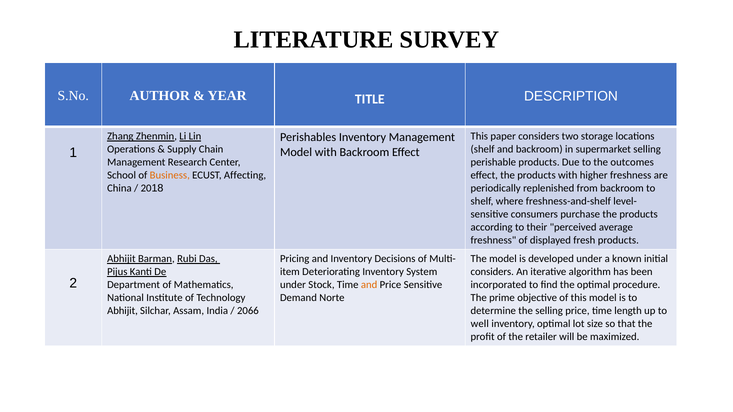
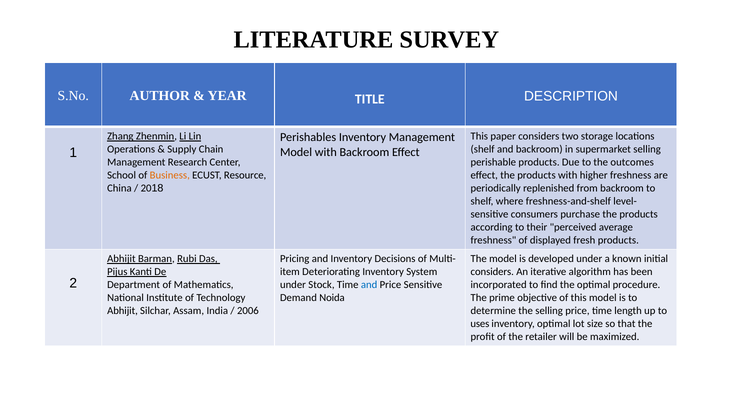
Affecting: Affecting -> Resource (245, 175)
and colour: orange -> blue (369, 285)
Norte: Norte -> Noida (332, 298)
2066: 2066 -> 2006 (248, 311)
well: well -> uses (480, 324)
